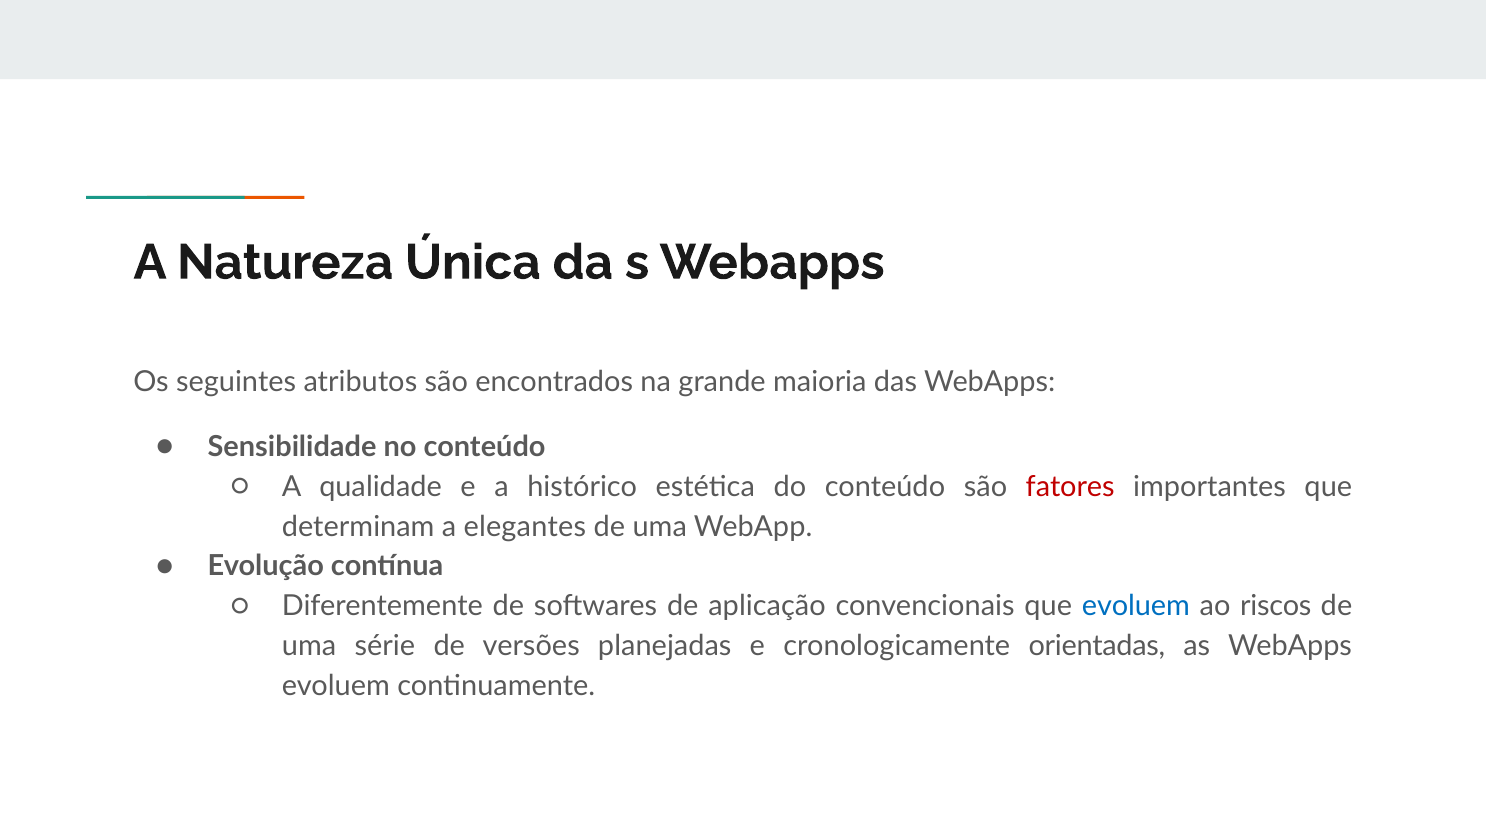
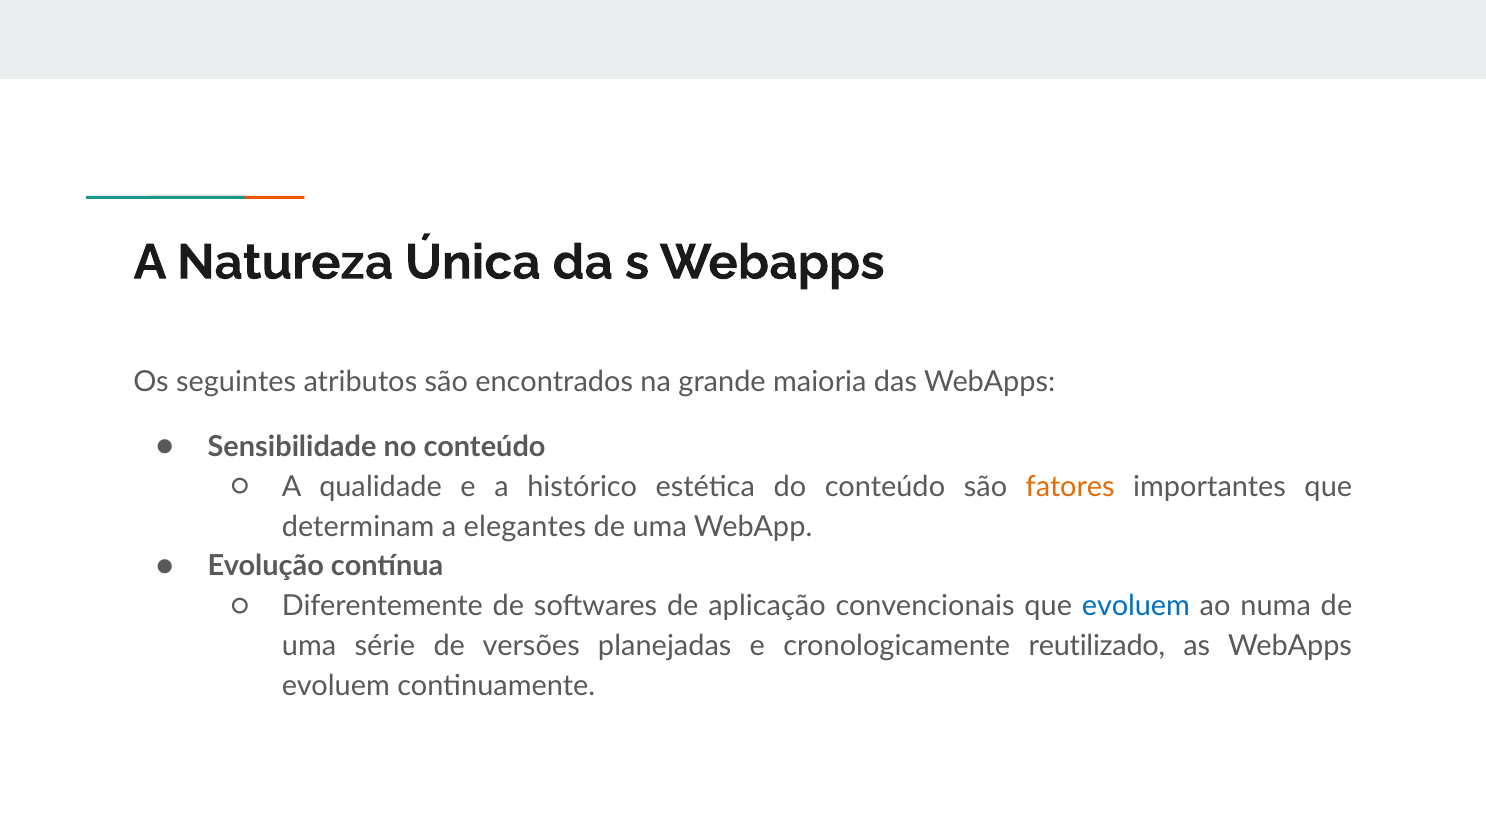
fatores colour: red -> orange (1070, 486)
riscos: riscos -> numa (1276, 606)
orientadas: orientadas -> reutilizado (1097, 646)
